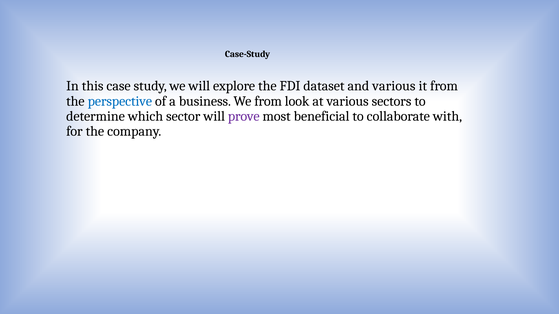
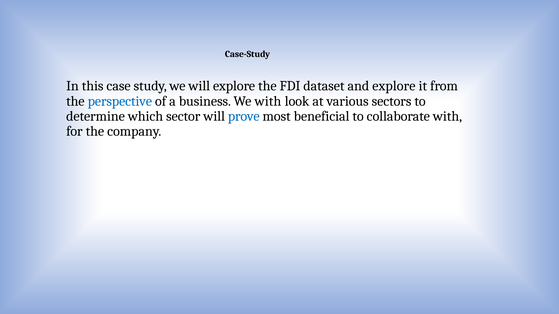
and various: various -> explore (394, 86)
We from: from -> with (268, 101)
prove colour: purple -> blue (244, 116)
